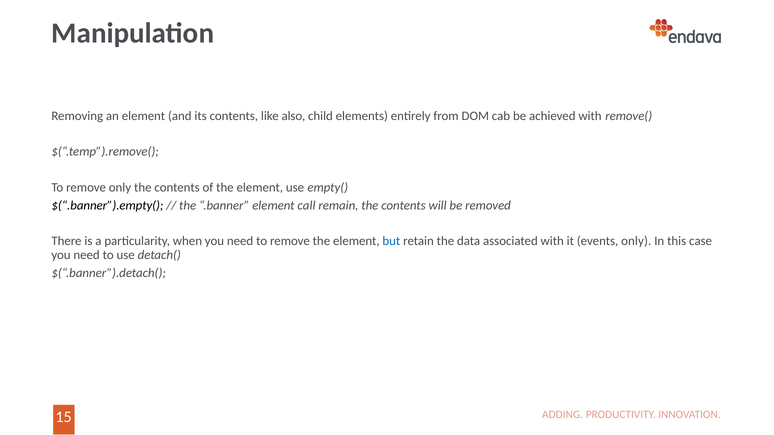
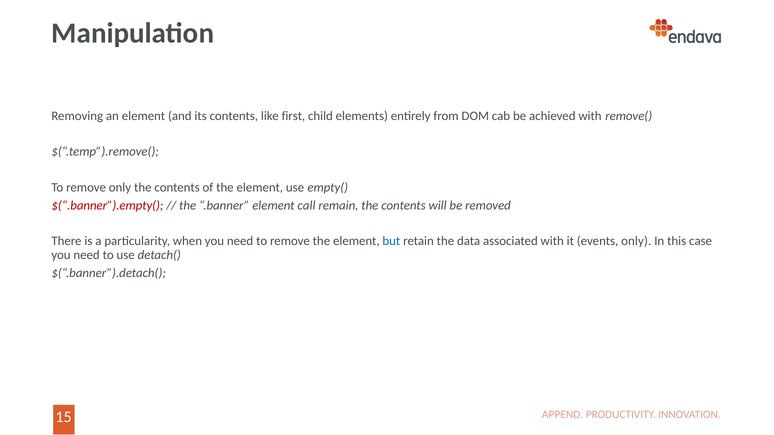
also: also -> first (293, 116)
$(“.banner”).empty( colour: black -> red (107, 206)
ADDING: ADDING -> APPEND (563, 415)
